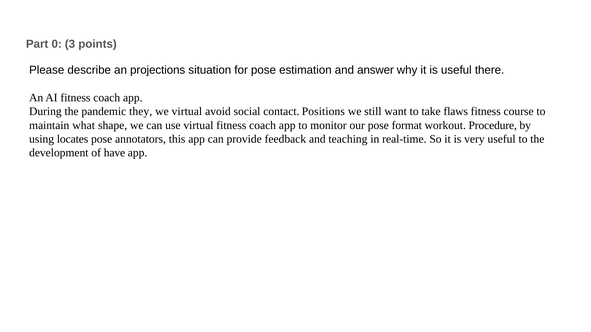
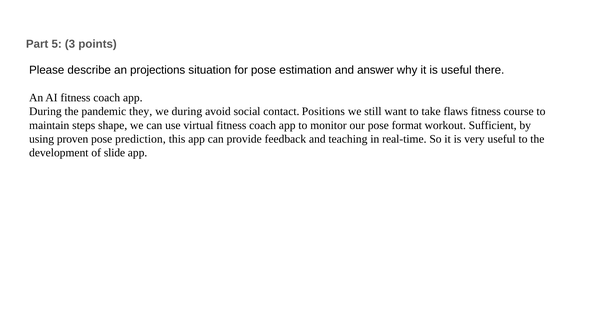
0: 0 -> 5 (57, 44)
we virtual: virtual -> during (187, 112)
what: what -> steps (84, 125)
Procedure: Procedure -> Sufficient (493, 125)
locates: locates -> proven (73, 139)
annotators: annotators -> prediction (140, 139)
have: have -> slide (114, 153)
